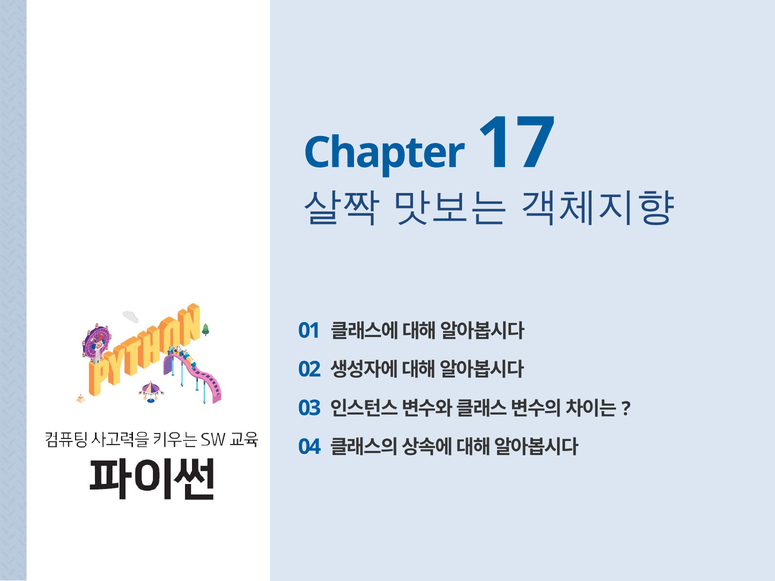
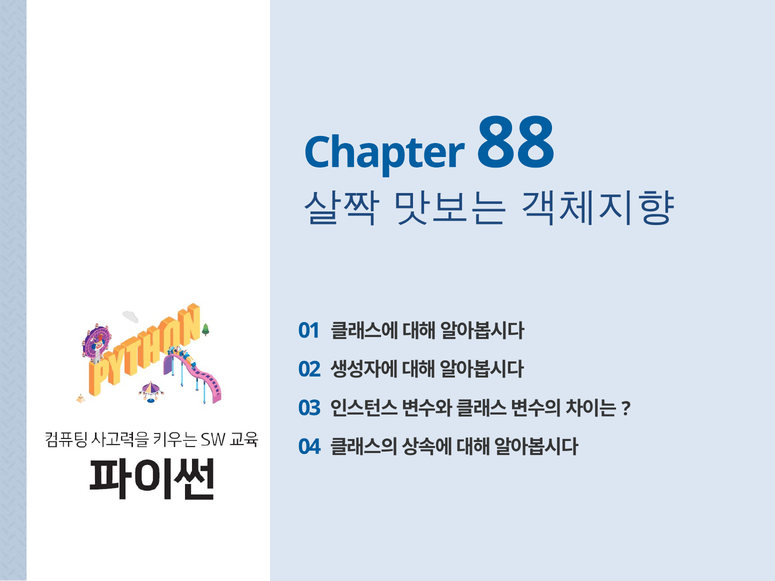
17: 17 -> 88 (516, 144)
